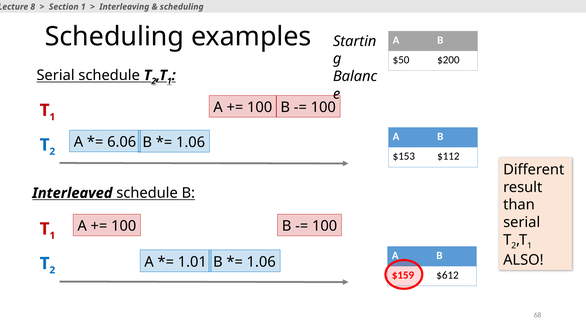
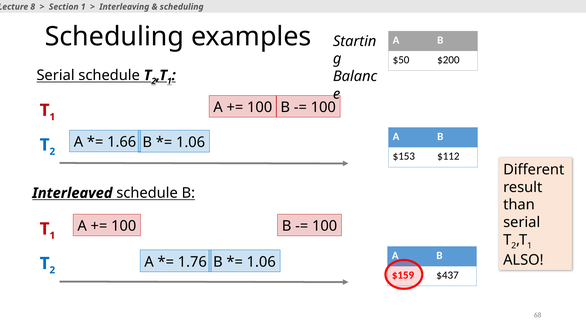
6.06: 6.06 -> 1.66 (122, 142)
1.01: 1.01 -> 1.76 (192, 262)
$612: $612 -> $437 (448, 275)
